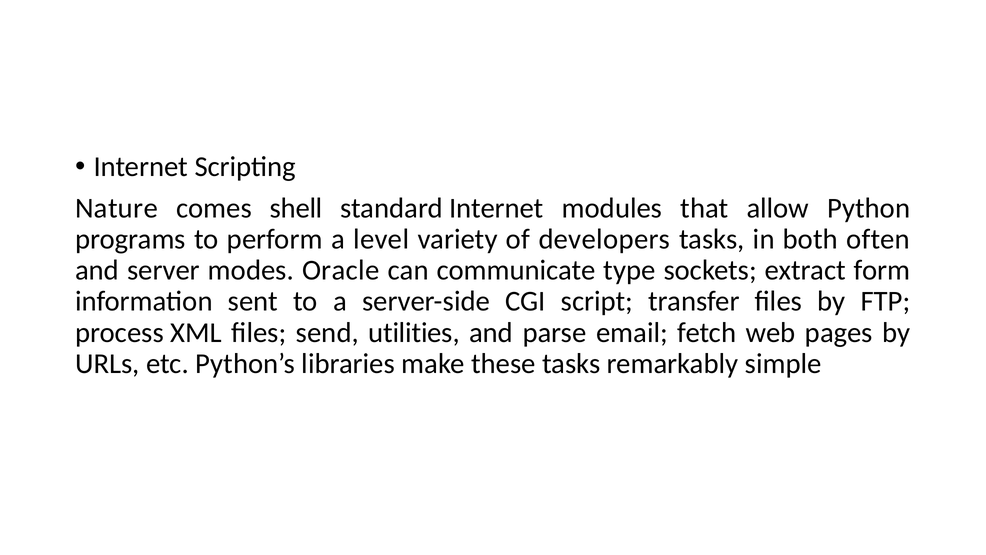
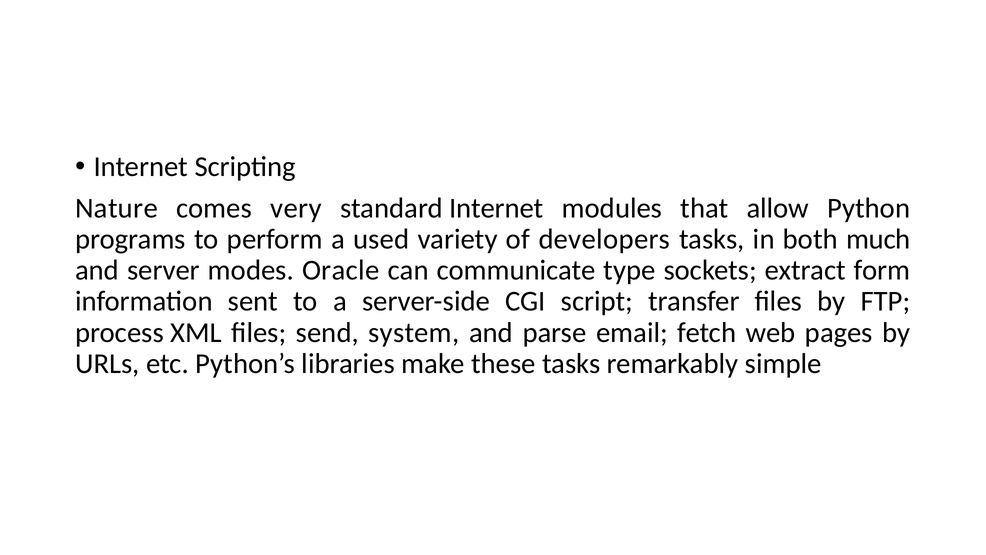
shell: shell -> very (296, 208)
level: level -> used (381, 239)
often: often -> much (878, 239)
utilities: utilities -> system (414, 332)
